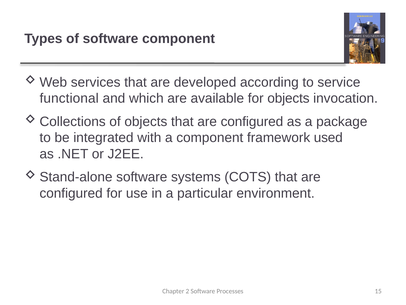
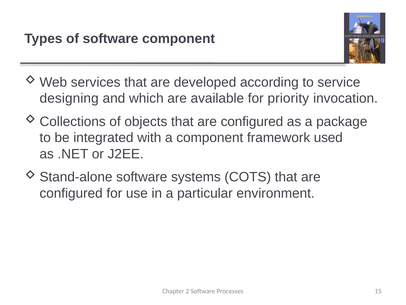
functional: functional -> designing (69, 98)
for objects: objects -> priority (288, 98)
